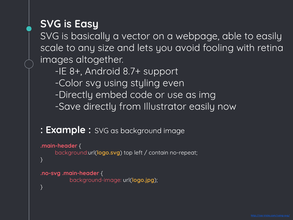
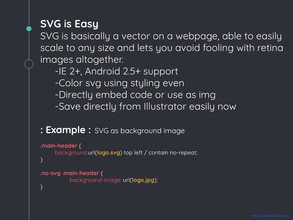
8+: 8+ -> 2+ (76, 71)
8.7+: 8.7+ -> 2.5+ (132, 71)
